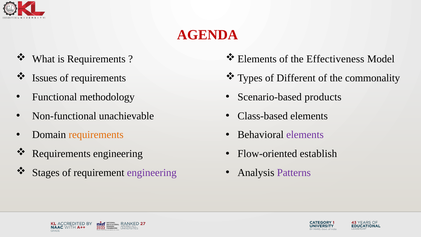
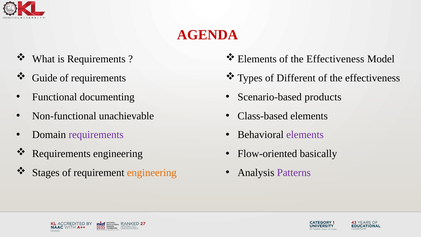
Issues: Issues -> Guide (45, 78)
commonality: commonality -> effectiveness (373, 78)
methodology: methodology -> documenting (107, 97)
requirements colour: orange -> purple (96, 135)
establish: establish -> basically (318, 154)
engineering colour: purple -> orange (152, 173)
